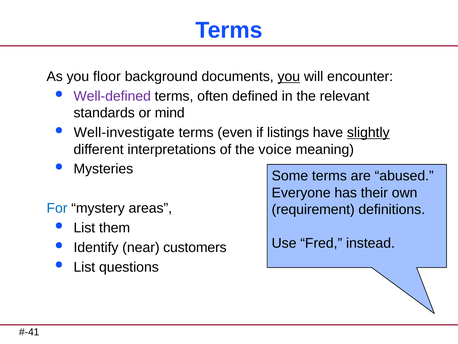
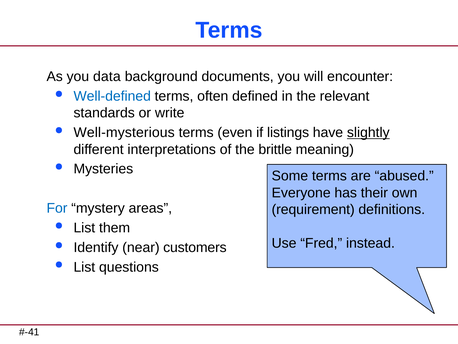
floor: floor -> data (107, 76)
you underline: present -> none (289, 76)
Well-defined colour: purple -> blue (112, 96)
mind: mind -> write (170, 113)
Well-investigate: Well-investigate -> Well-mysterious (124, 132)
voice: voice -> brittle (275, 149)
